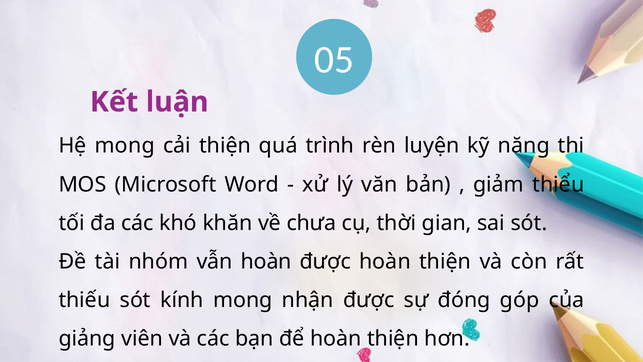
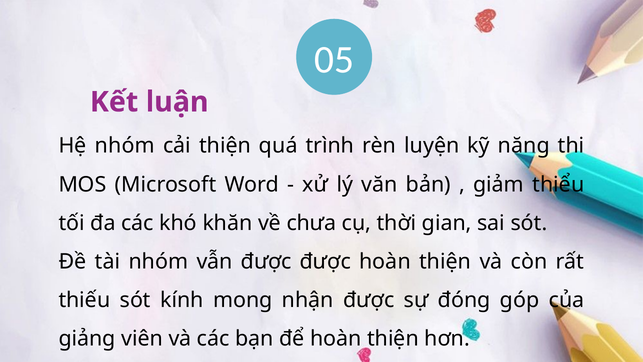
Hệ mong: mong -> nhóm (125, 146)
vẫn hoàn: hoàn -> được (266, 261)
